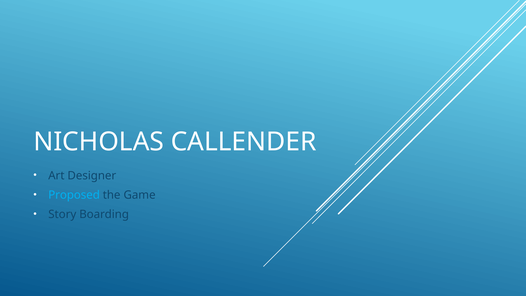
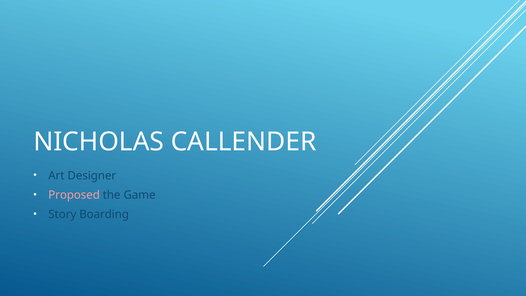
Proposed colour: light blue -> pink (74, 195)
